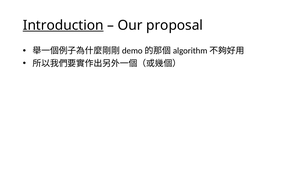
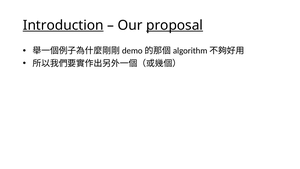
proposal underline: none -> present (175, 25)
